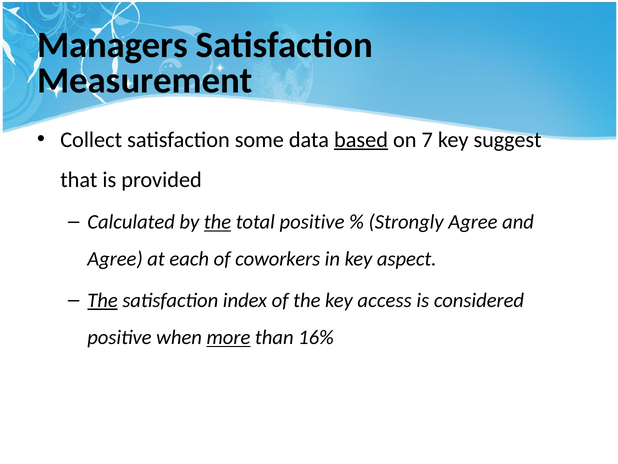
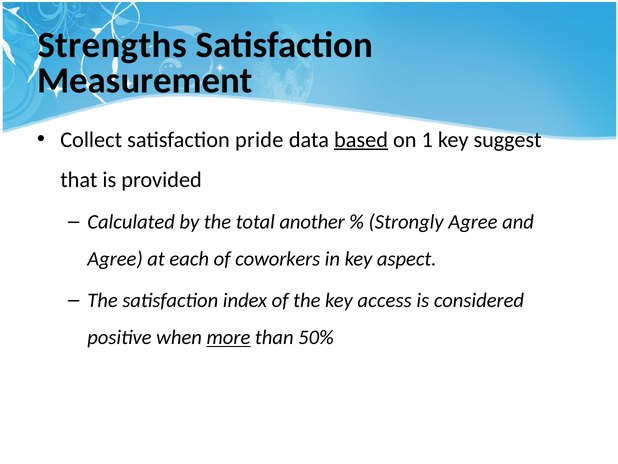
Managers: Managers -> Strengths (112, 45)
some: some -> pride (259, 140)
7: 7 -> 1 (427, 140)
the underline: present -> none (217, 222)
total positive: positive -> another (312, 222)
The underline: present -> none (103, 300)
16%: 16% -> 50% (316, 337)
